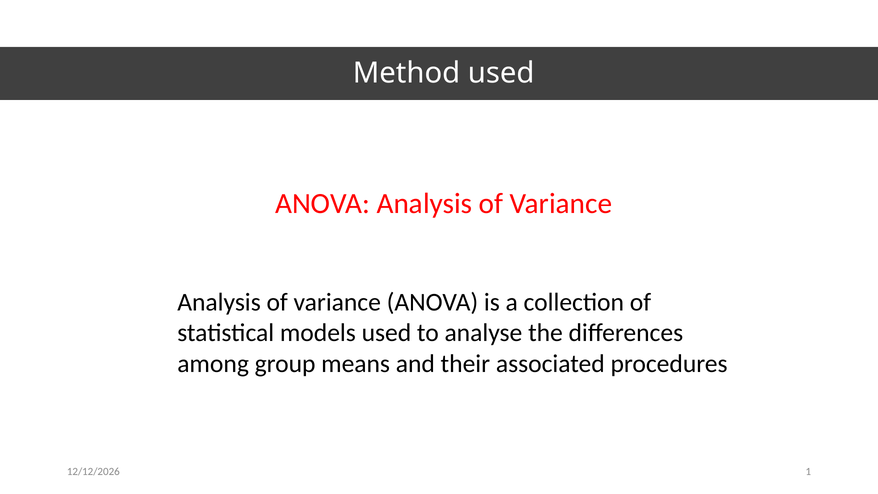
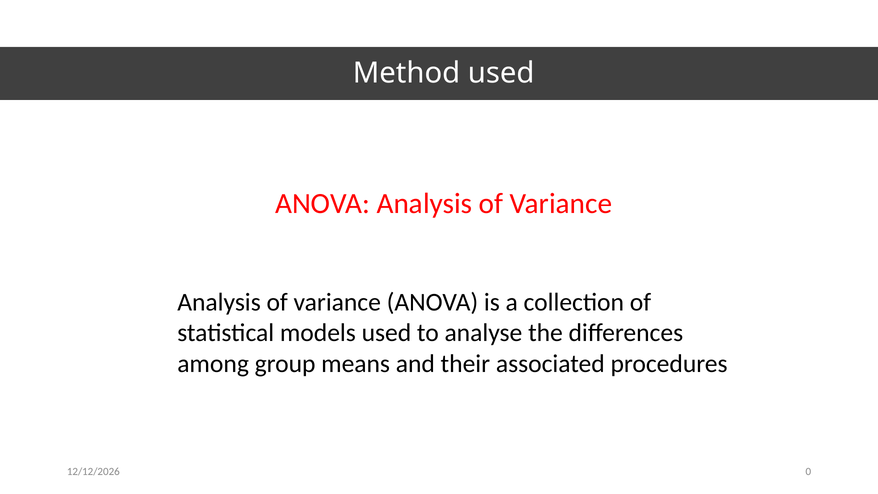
1: 1 -> 0 (808, 472)
